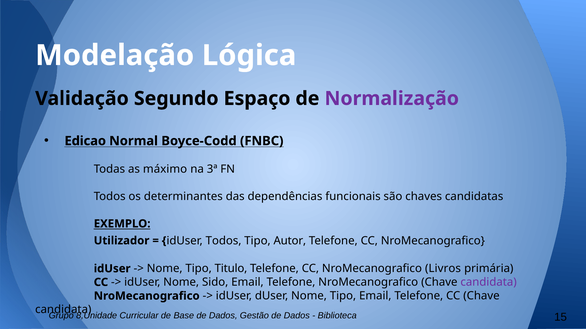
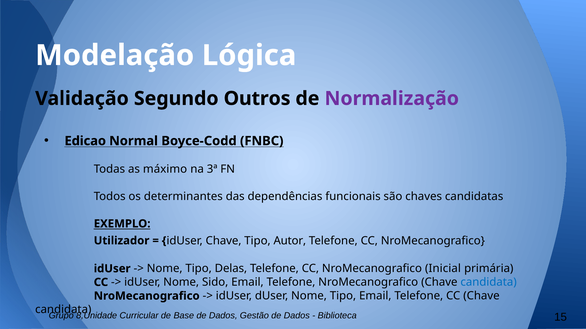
Espaço: Espaço -> Outros (257, 99)
idUser Todos: Todos -> Chave (224, 241)
Titulo: Titulo -> Delas (231, 269)
Livros: Livros -> Inicial (443, 269)
candidata colour: purple -> blue (489, 283)
